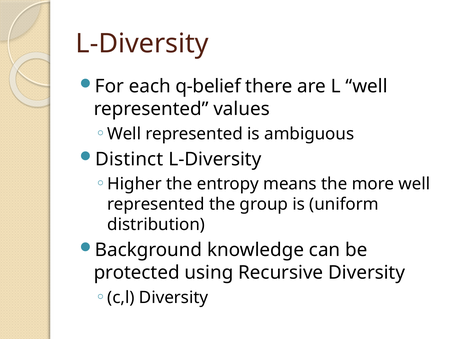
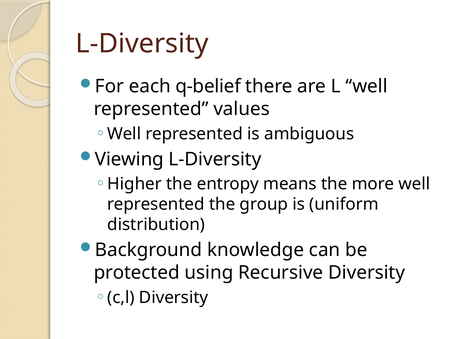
Distinct: Distinct -> Viewing (129, 160)
